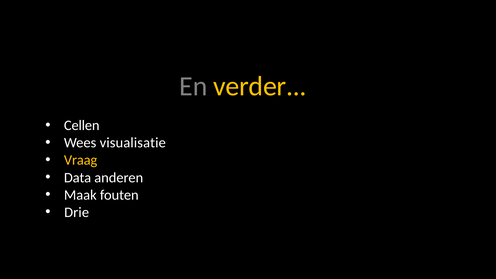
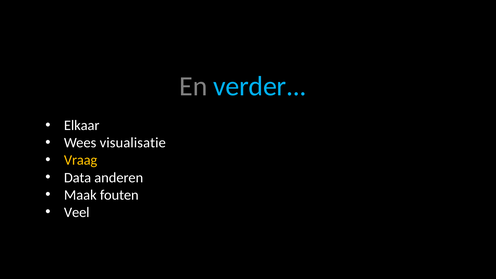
verder colour: yellow -> light blue (260, 86)
Cellen: Cellen -> Elkaar (82, 125)
Drie: Drie -> Veel (77, 212)
